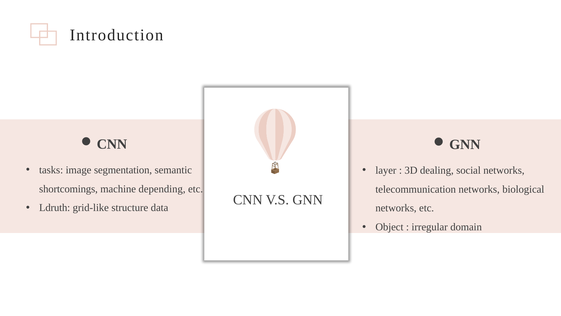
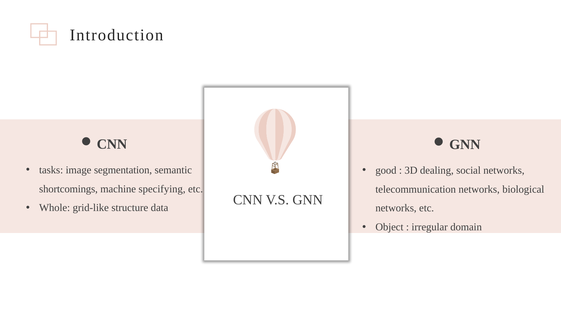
layer: layer -> good (386, 170)
depending: depending -> specifying (162, 189)
Ldruth: Ldruth -> Whole (55, 208)
